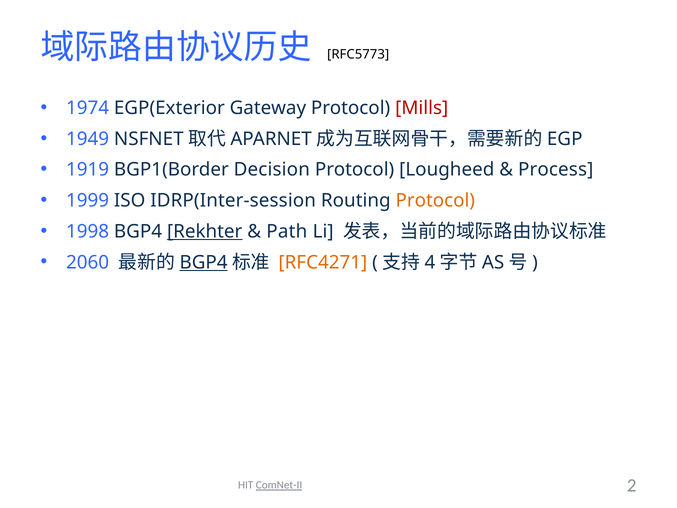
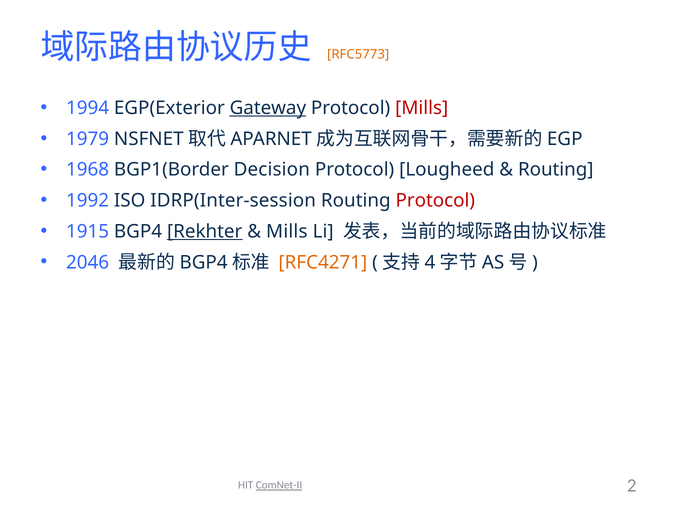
RFC5773 colour: black -> orange (358, 54)
1974: 1974 -> 1994 (88, 108)
Gateway underline: none -> present (268, 108)
1949: 1949 -> 1979 (88, 139)
1919: 1919 -> 1968 (88, 170)
Process: Process -> Routing (556, 170)
1999: 1999 -> 1992 (88, 200)
Protocol colour: orange -> red (435, 200)
1998: 1998 -> 1915 (88, 231)
Path: Path -> Mills (287, 231)
2060: 2060 -> 2046 (88, 262)
BGP4 underline: present -> none (204, 262)
